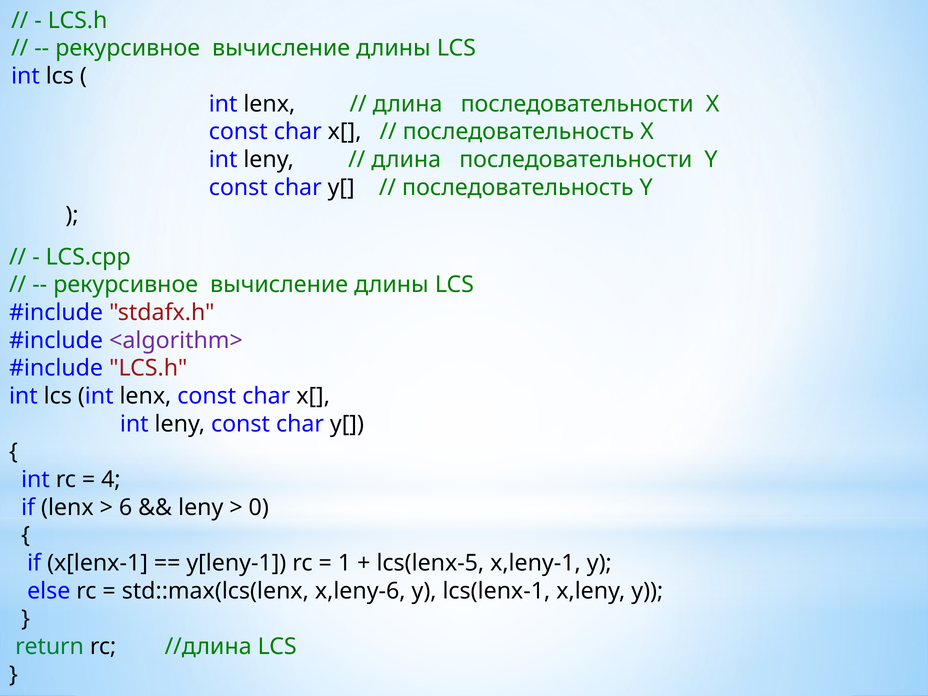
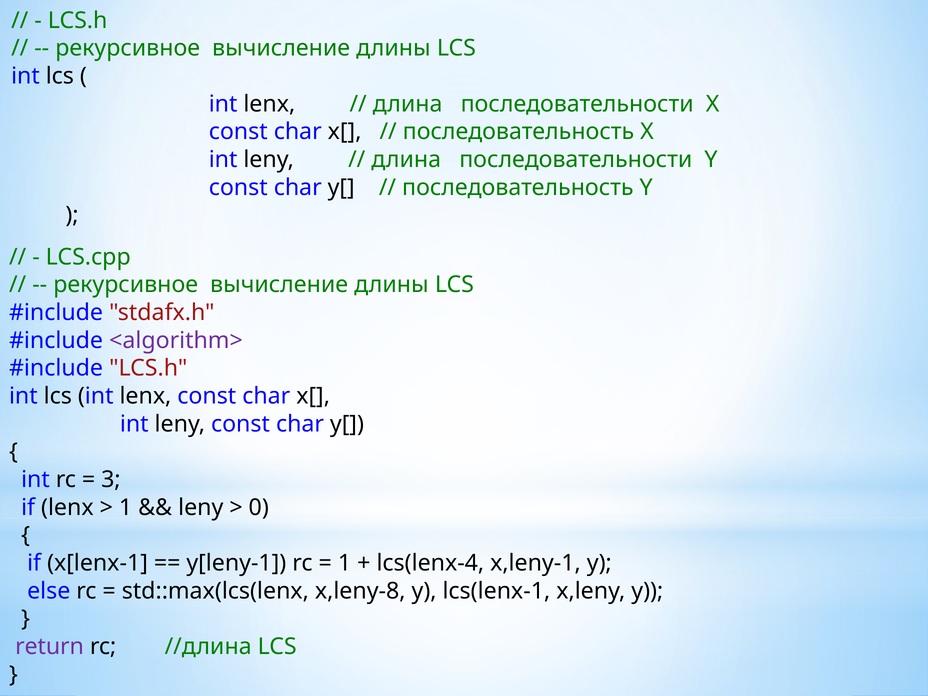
4: 4 -> 3 (111, 480)
6: 6 -> 1 (126, 507)
lcs(lenx-5: lcs(lenx-5 -> lcs(lenx-4 (430, 563)
x,leny-6: x,leny-6 -> x,leny-8 (360, 591)
return colour: green -> purple (50, 647)
